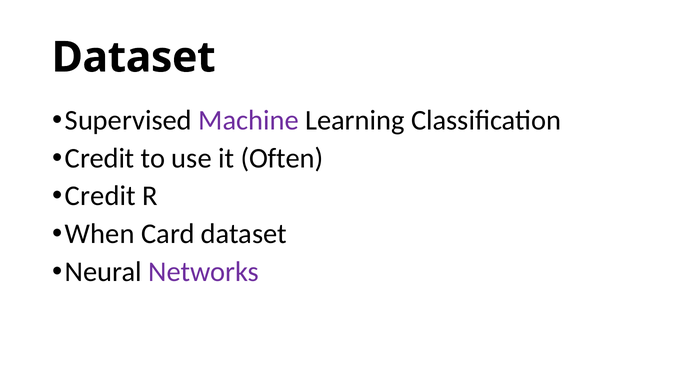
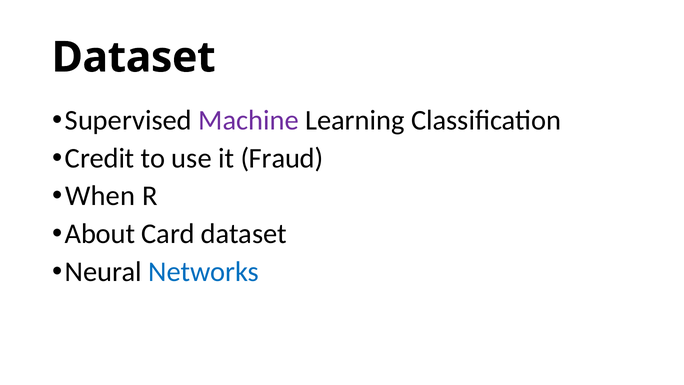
Often: Often -> Fraud (282, 158)
Credit: Credit -> When (100, 196)
When: When -> About (100, 234)
Networks colour: purple -> blue (204, 272)
